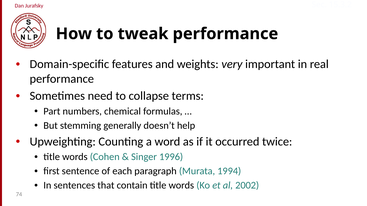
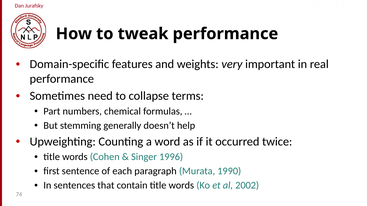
1994: 1994 -> 1990 (229, 171)
